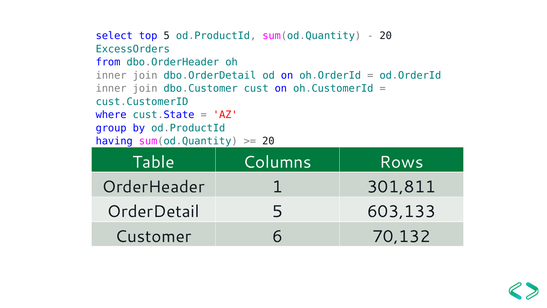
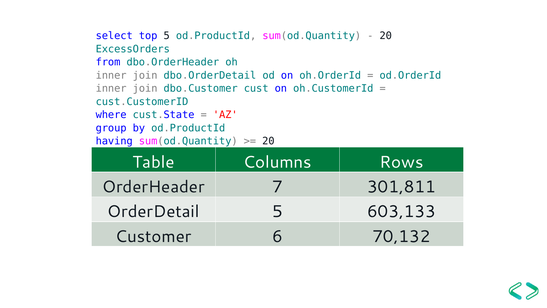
1: 1 -> 7 (277, 187)
